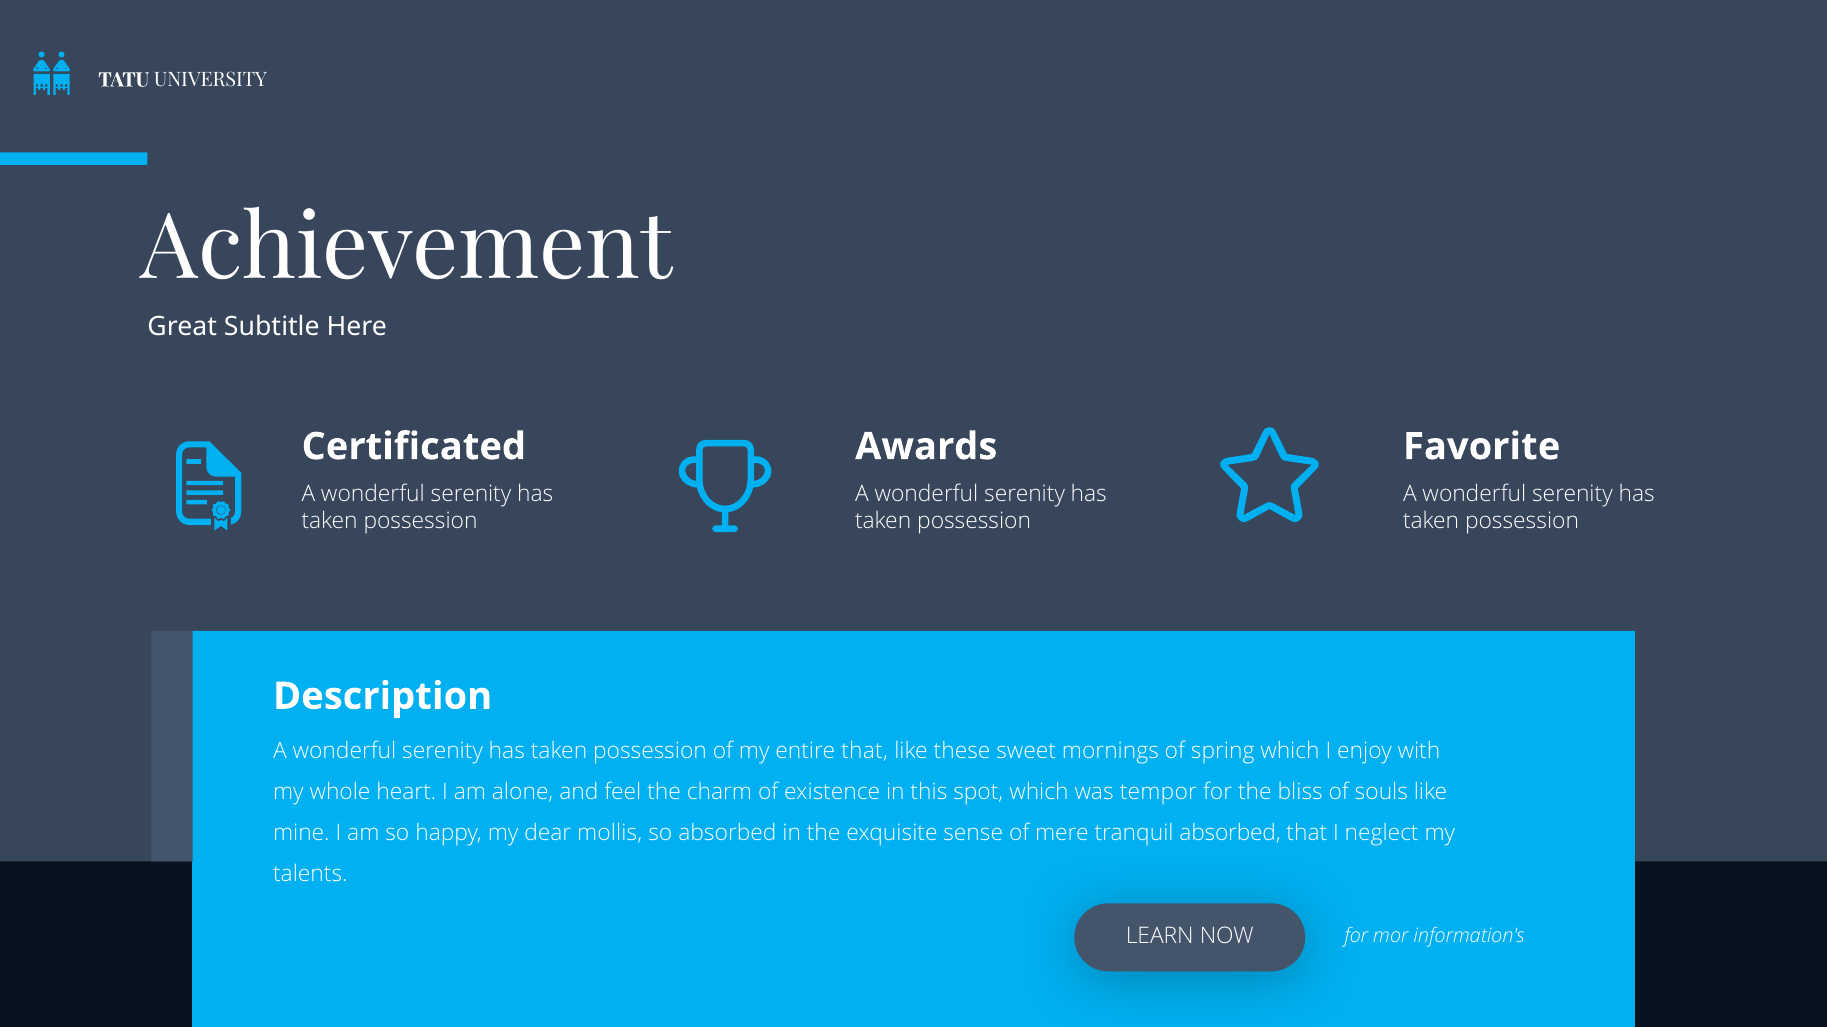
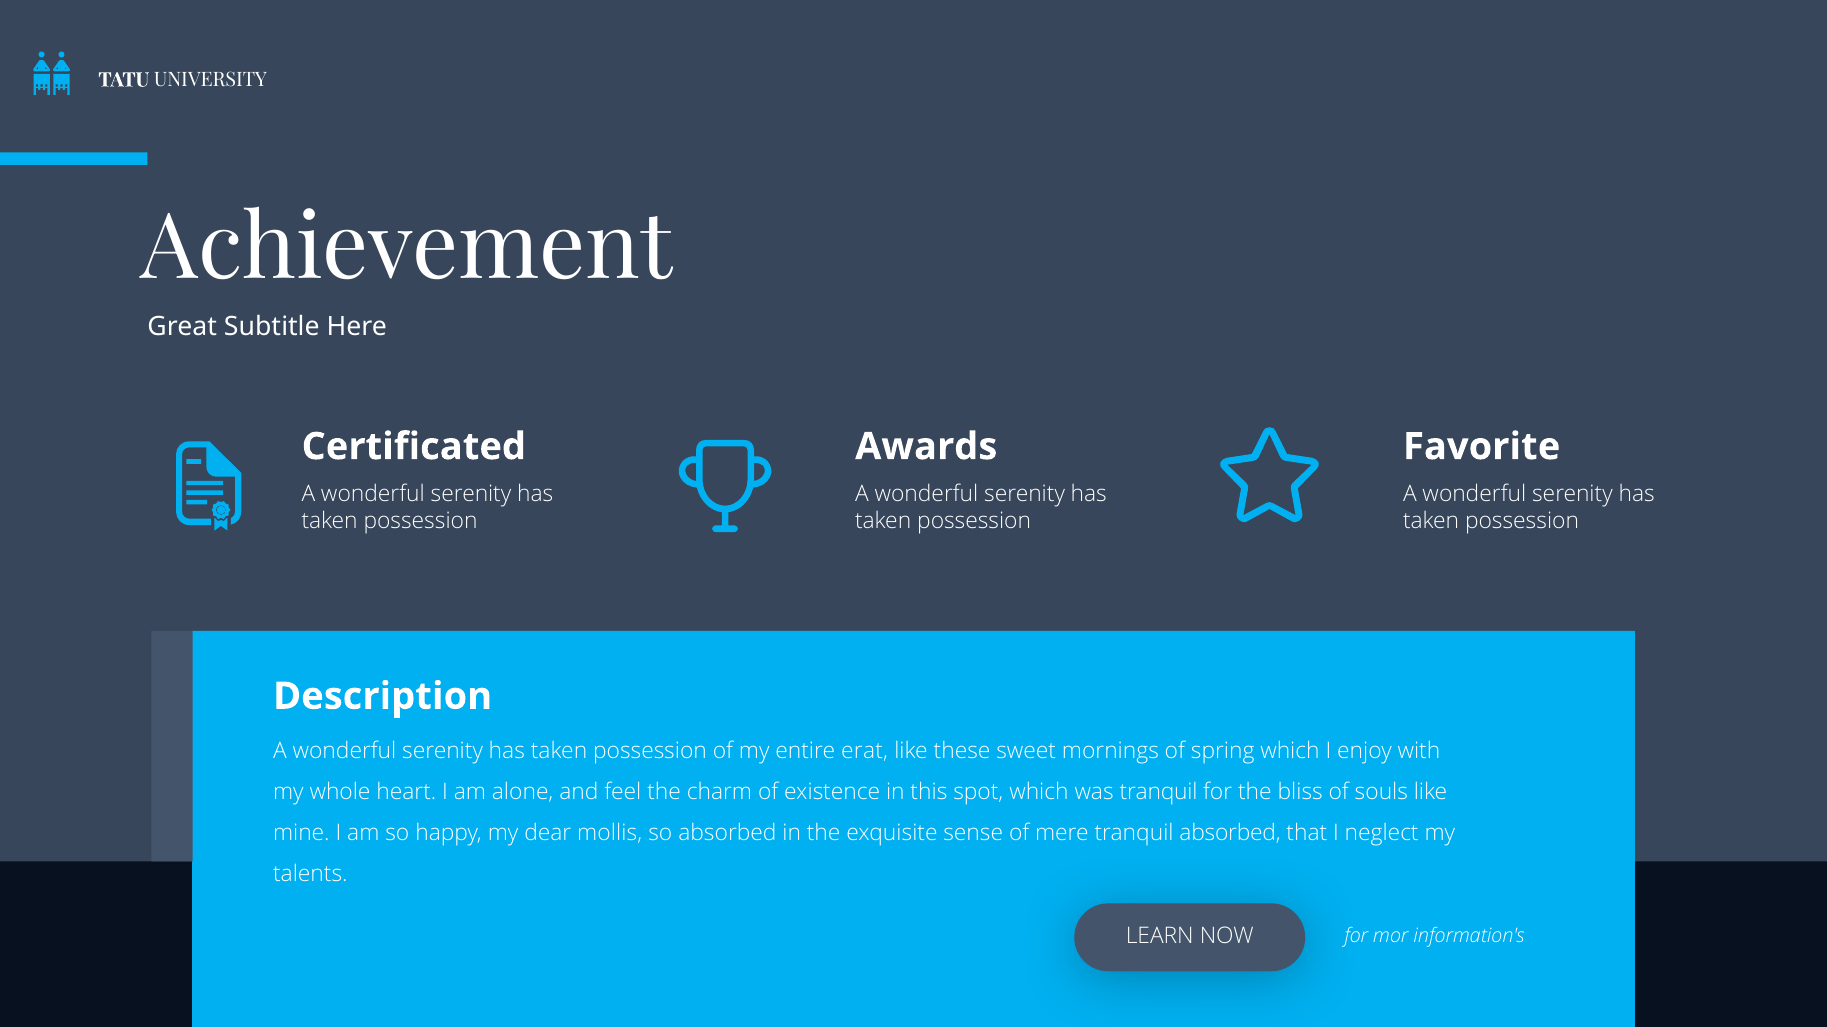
entire that: that -> erat (865, 751)
was tempor: tempor -> tranquil (1159, 792)
